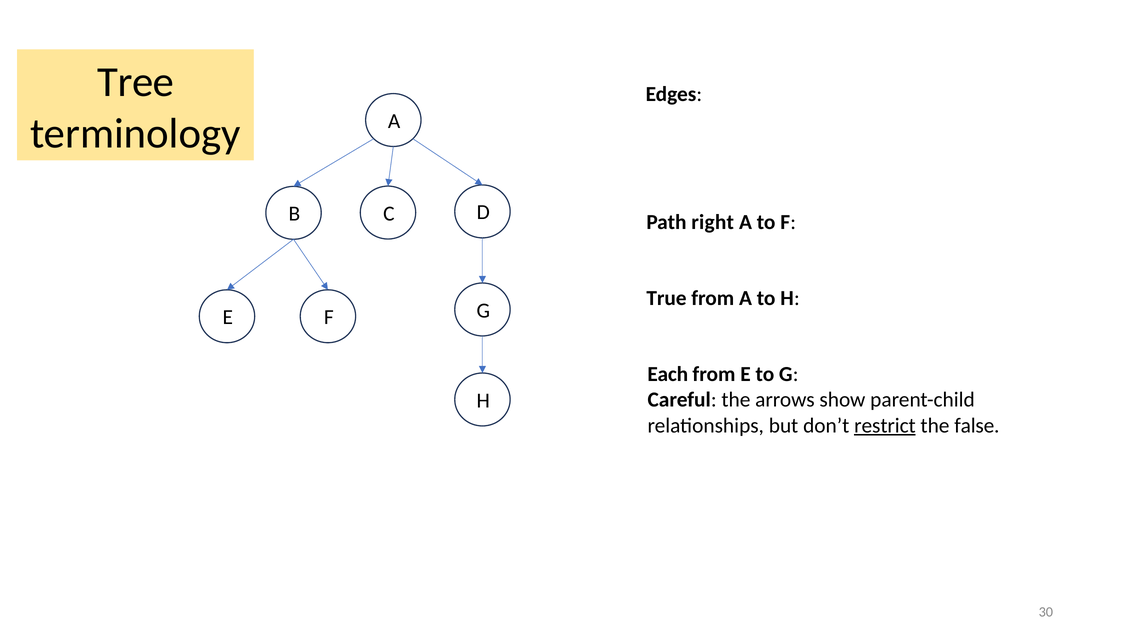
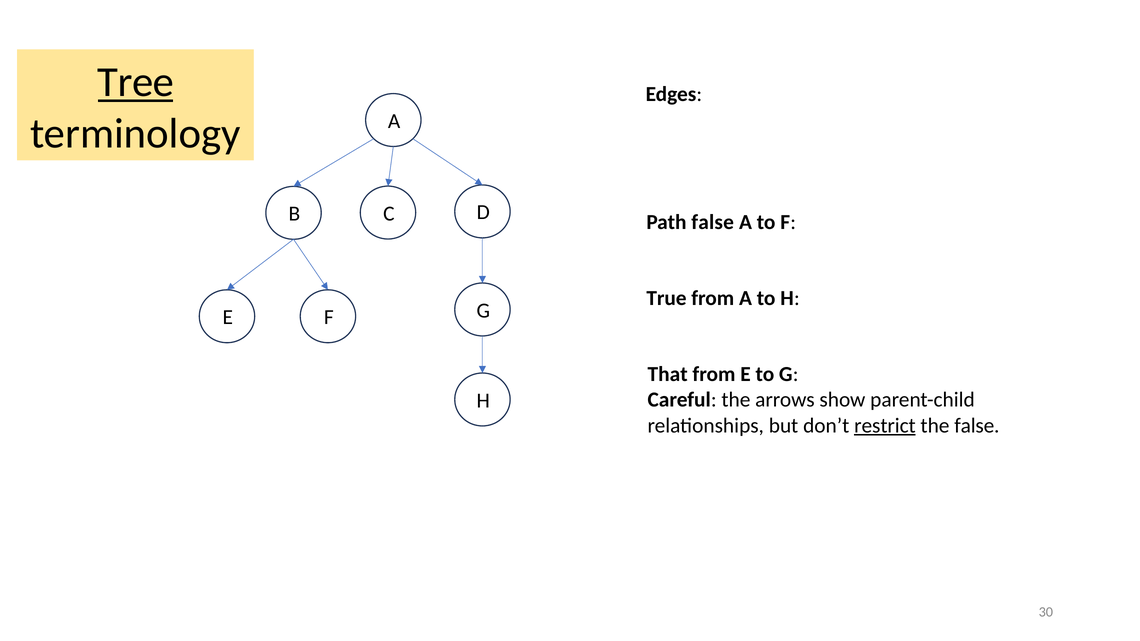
Tree underline: none -> present (136, 82)
Path right: right -> false (713, 222)
Each: Each -> That (668, 374)
